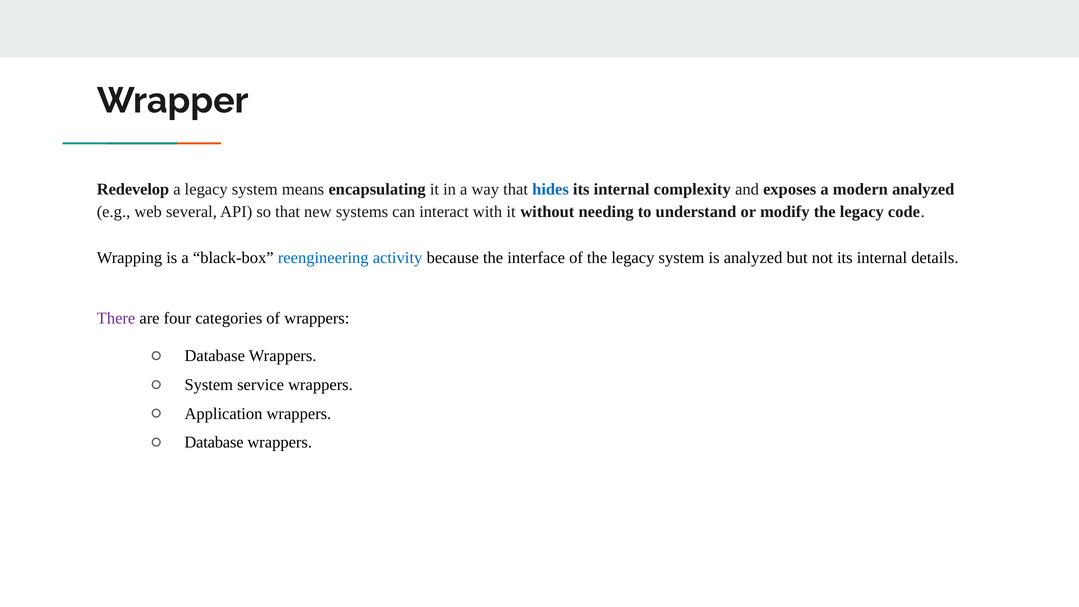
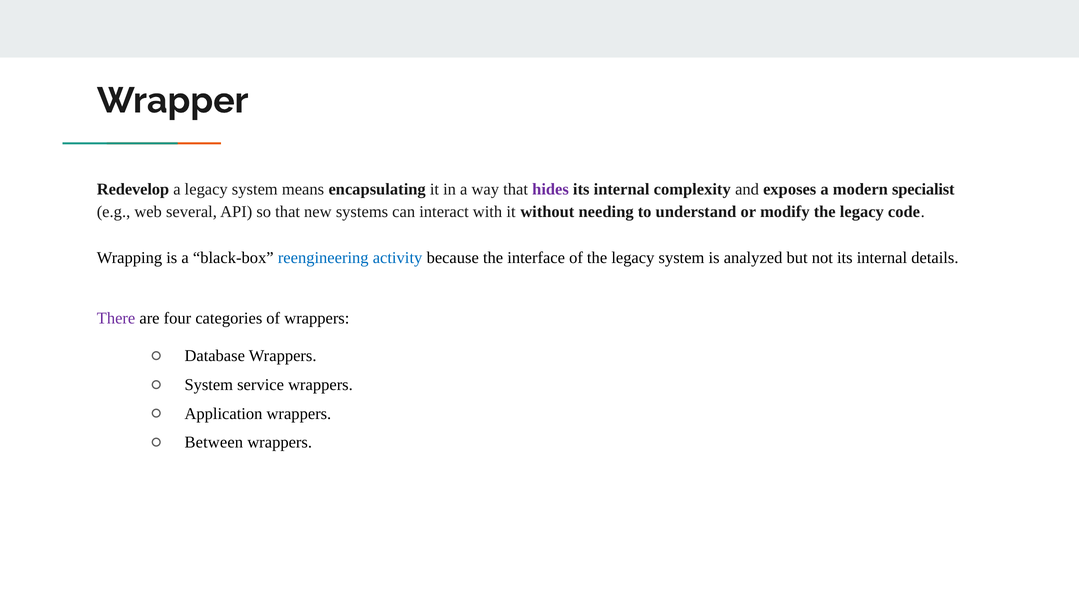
hides colour: blue -> purple (551, 189)
modern analyzed: analyzed -> specialist (923, 189)
Database: Database -> Between (214, 443)
